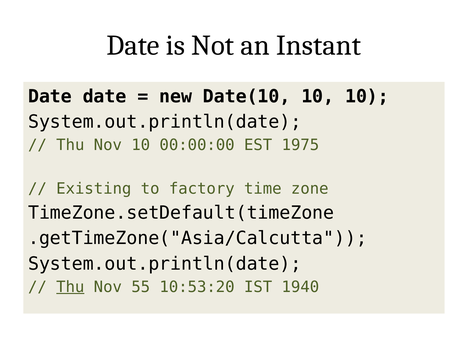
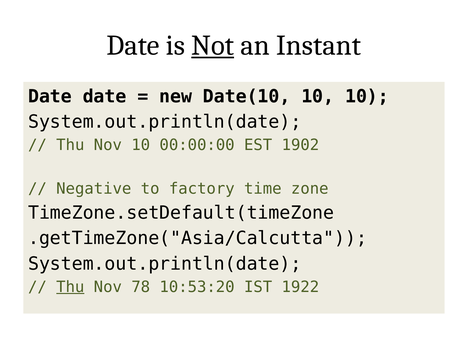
Not underline: none -> present (213, 45)
1975: 1975 -> 1902 (300, 145)
Existing: Existing -> Negative (94, 189)
55: 55 -> 78 (141, 287)
1940: 1940 -> 1922 (300, 287)
